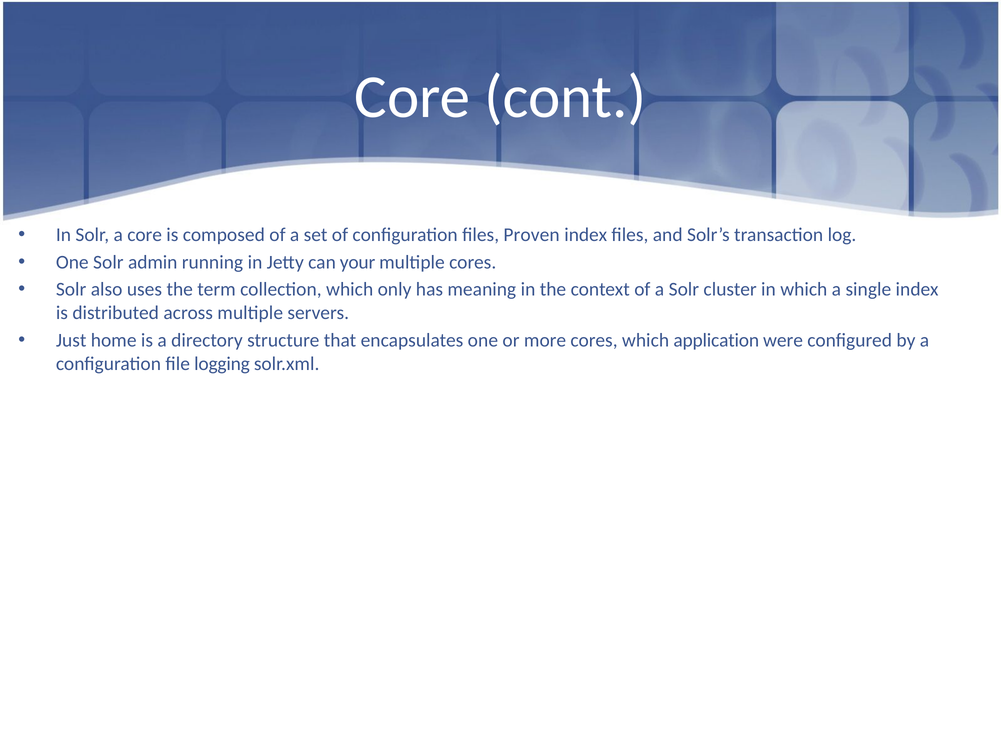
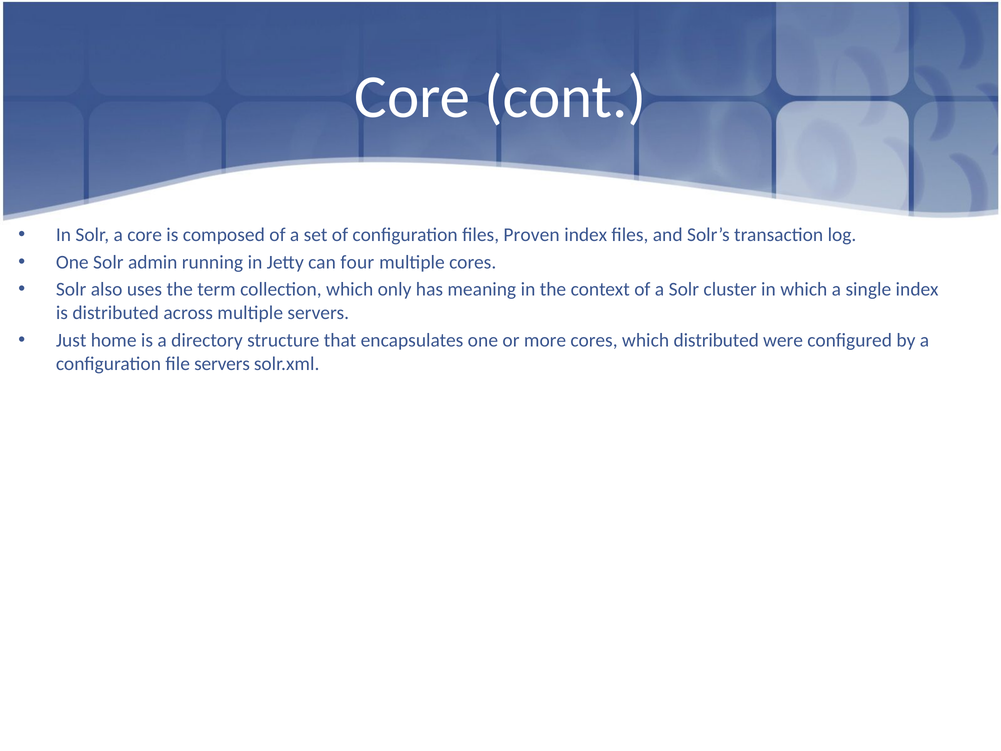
your: your -> four (357, 262)
which application: application -> distributed (716, 340)
file logging: logging -> servers (222, 363)
